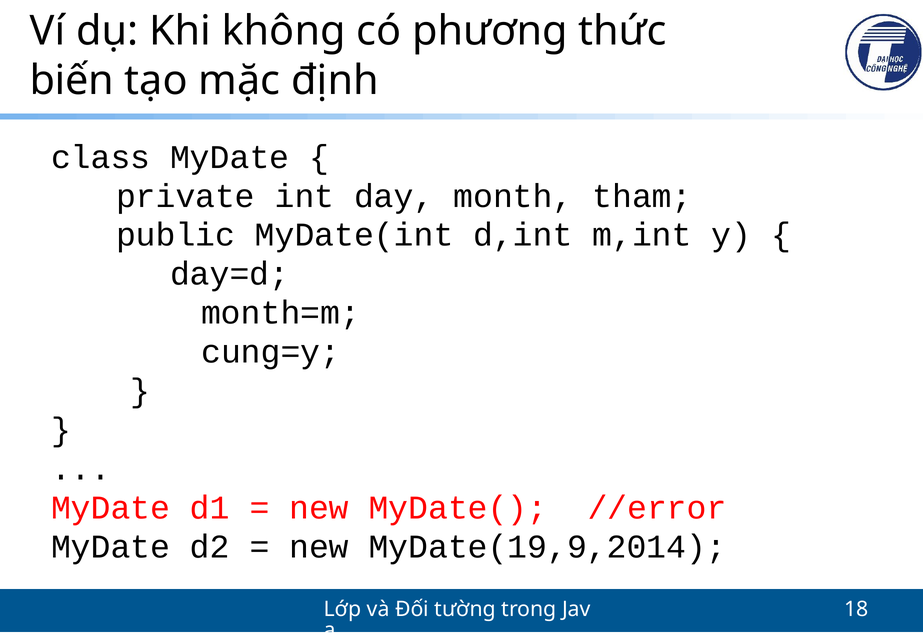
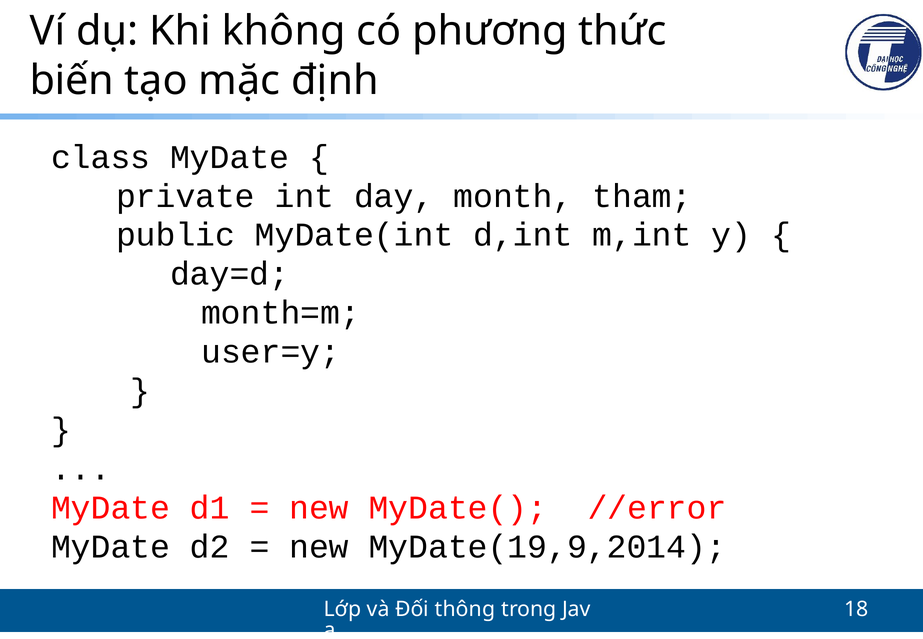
cung=y: cung=y -> user=y (271, 352)
tường: tường -> thông (465, 609)
